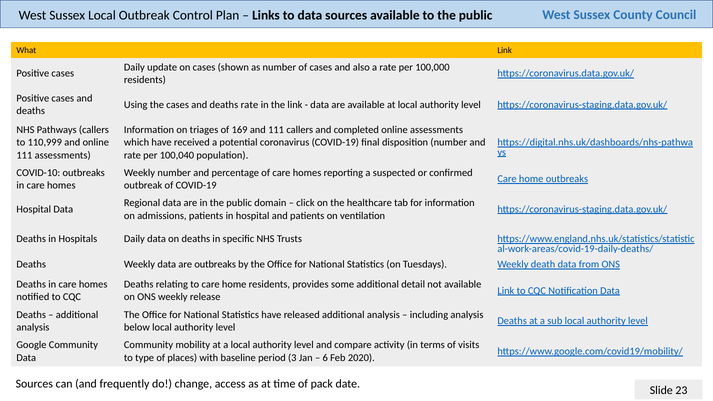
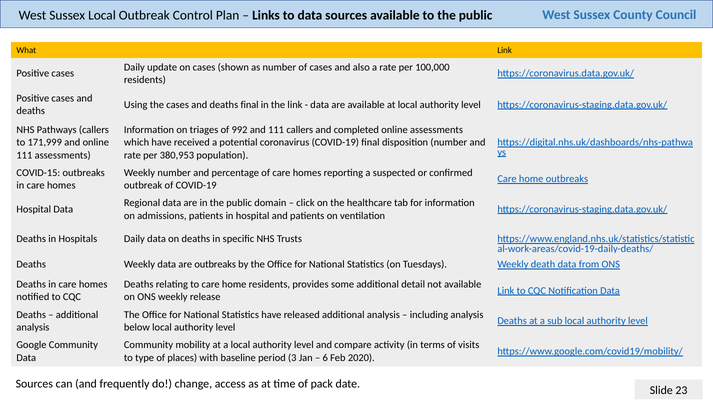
deaths rate: rate -> final (250, 105)
169: 169 -> 992 (240, 130)
110,999: 110,999 -> 171,999 (45, 143)
100,040: 100,040 -> 380,953 (177, 155)
COVID-10: COVID-10 -> COVID-15 (38, 173)
